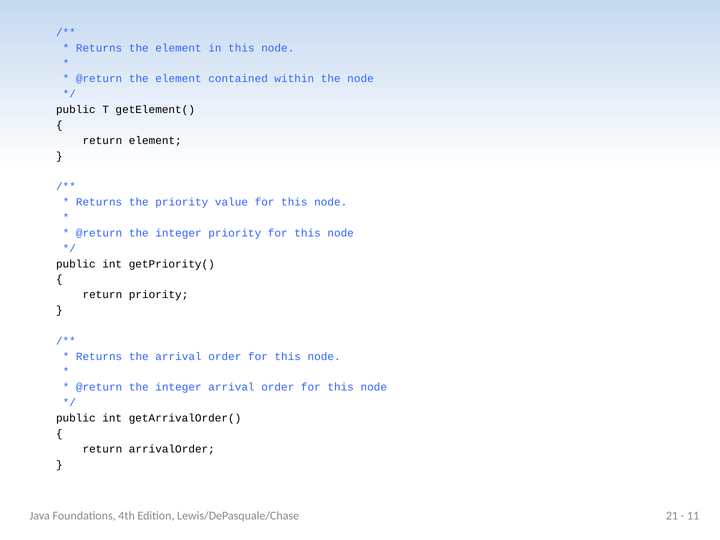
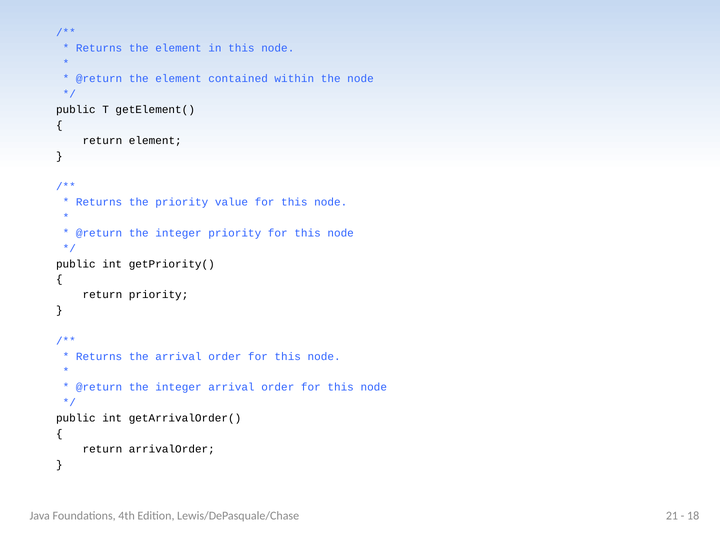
11: 11 -> 18 (693, 516)
